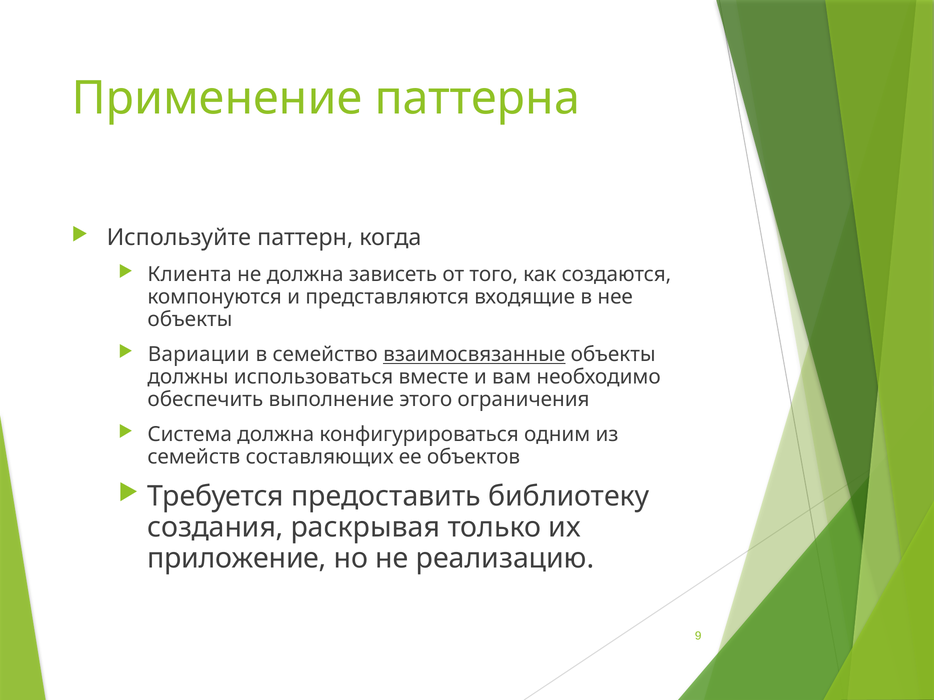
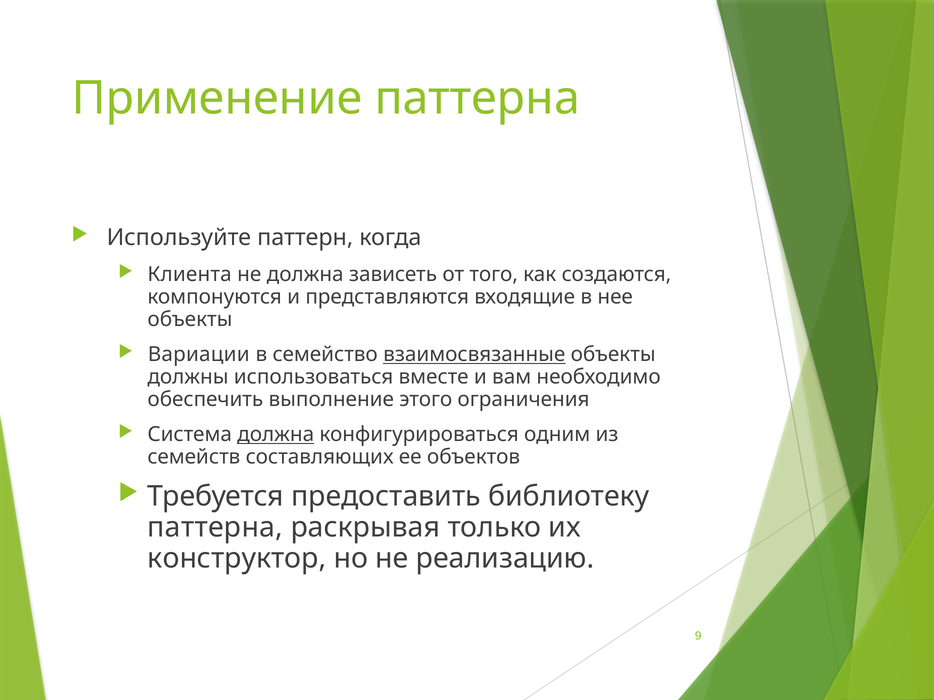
должна underline: none -> present (276, 435)
создания: создания -> паттерна (215, 528)
приложение: приложение -> конструктор (237, 559)
